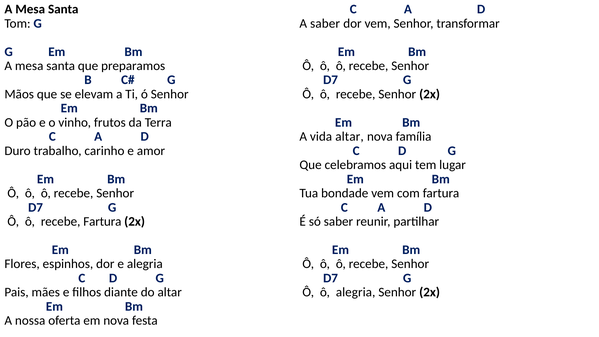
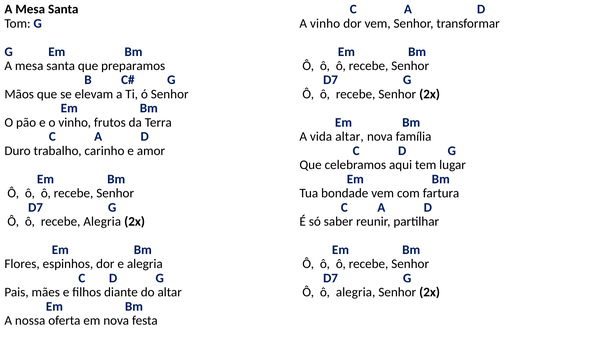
A saber: saber -> vinho (325, 23)
recebe Fartura: Fartura -> Alegria (102, 221)
